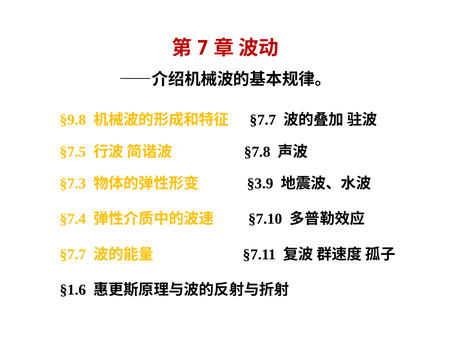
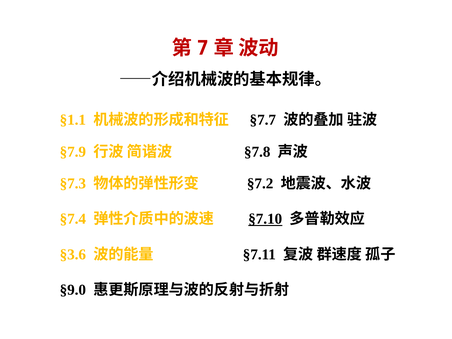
§9.8: §9.8 -> §1.1 (73, 120)
§7.5: §7.5 -> §7.9 (73, 152)
§3.9: §3.9 -> §7.2 (260, 184)
§7.10 underline: none -> present (265, 219)
§7.7: §7.7 -> §3.6 (73, 254)
§1.6: §1.6 -> §9.0 (73, 290)
